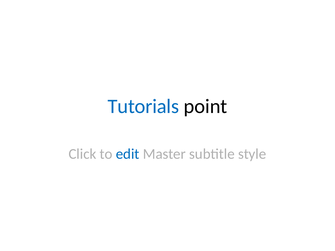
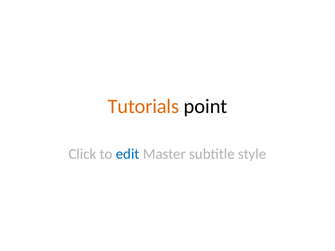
Tutorials colour: blue -> orange (143, 106)
